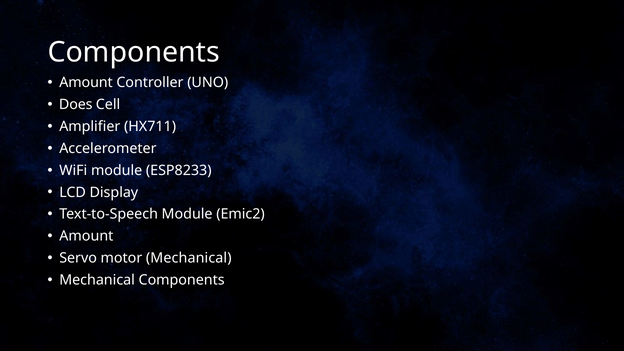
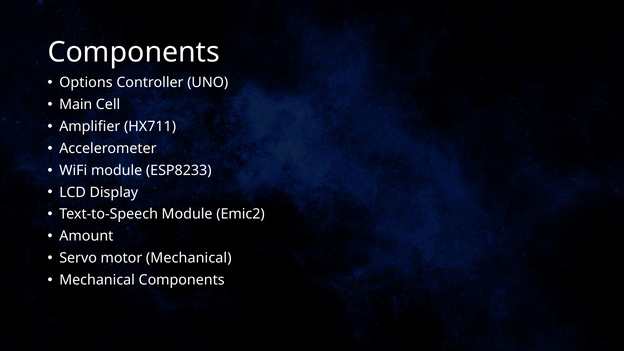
Amount: Amount -> Options (86, 83)
Does: Does -> Main (76, 105)
